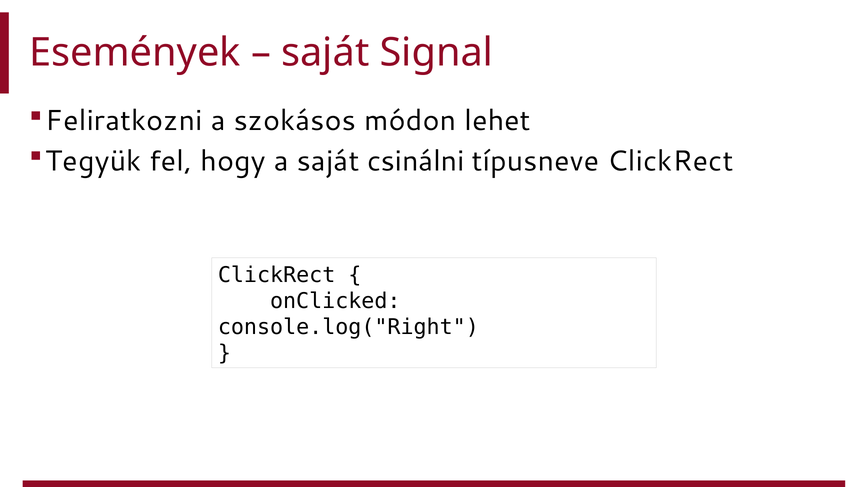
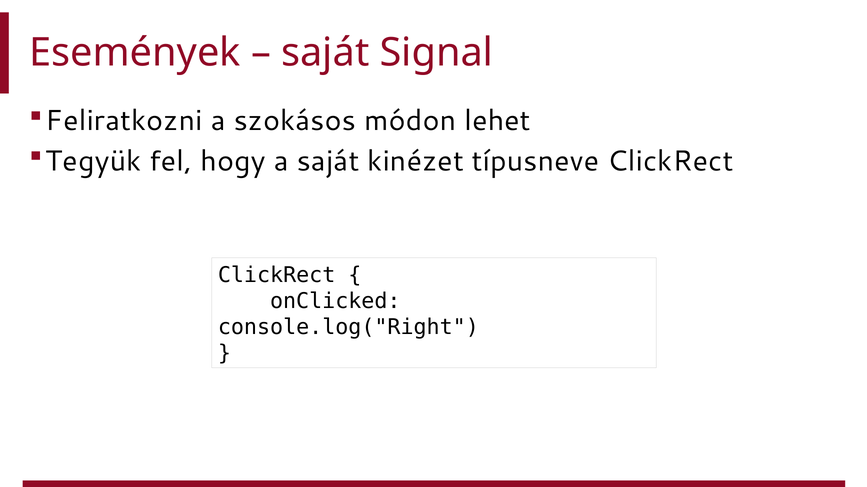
csinálni: csinálni -> kinézet (416, 161)
